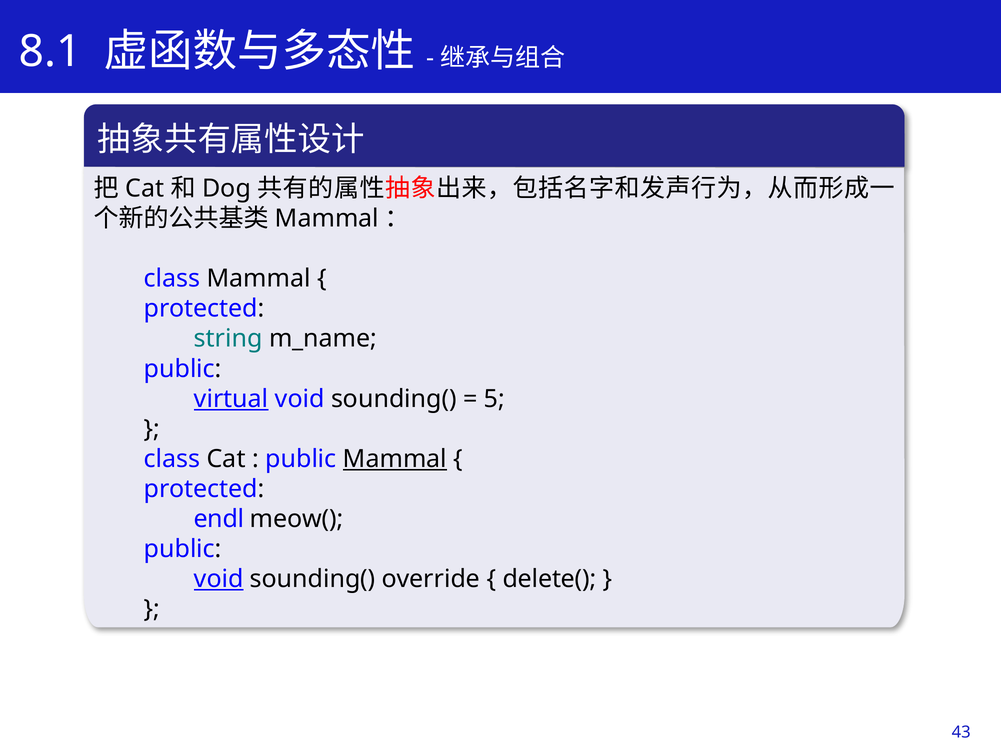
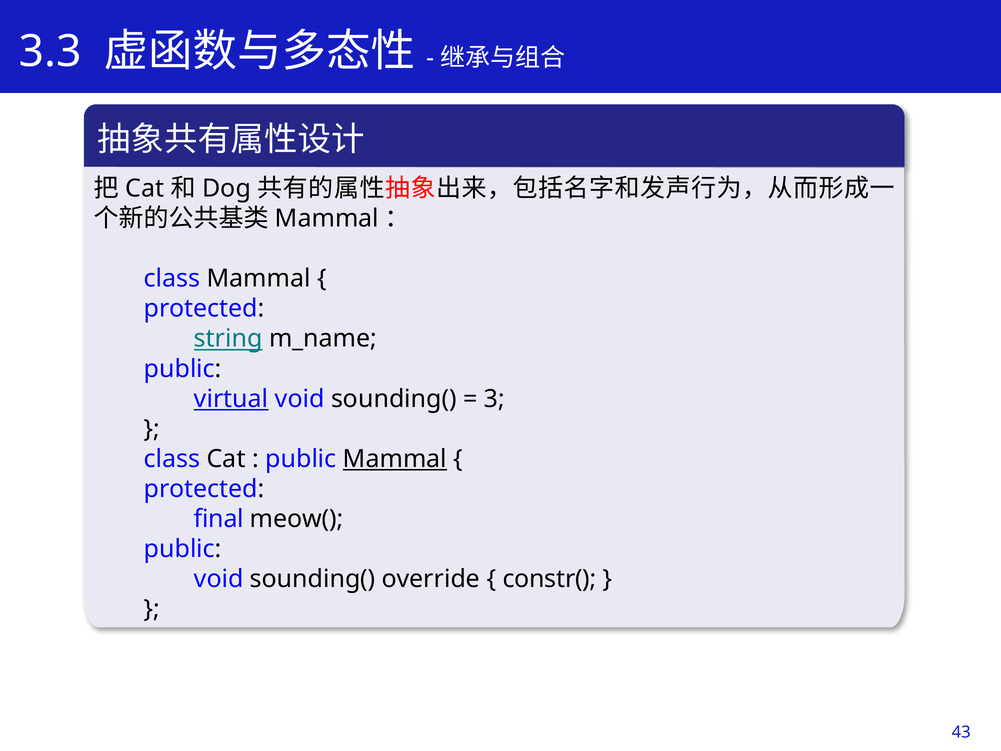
8.1: 8.1 -> 3.3 (50, 52)
string underline: none -> present (228, 339)
5: 5 -> 3 (494, 399)
endl: endl -> final (219, 519)
void underline: present -> none (219, 579)
delete(: delete( -> constr( (549, 579)
